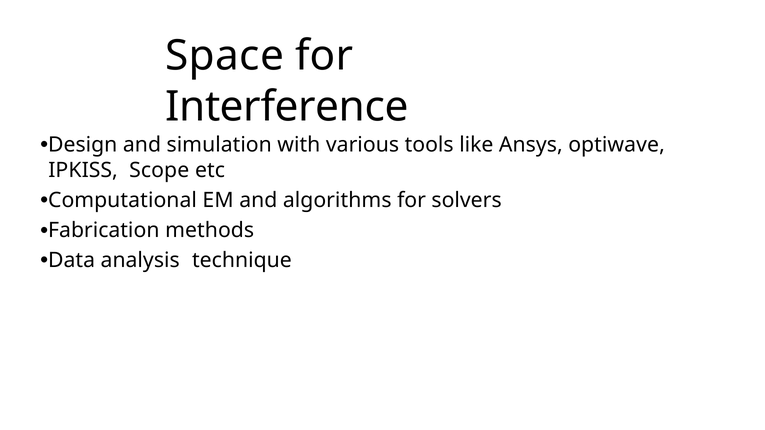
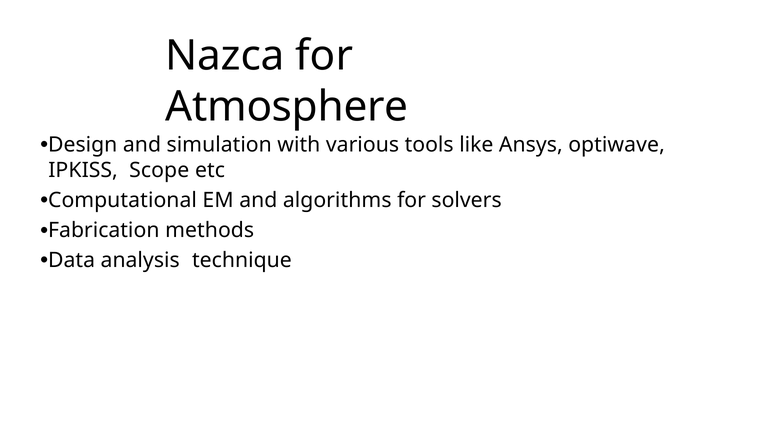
Space: Space -> Nazca (225, 56)
Interference: Interference -> Atmosphere (287, 107)
